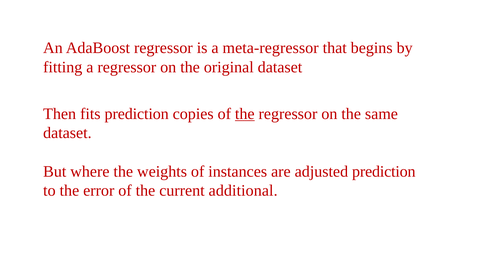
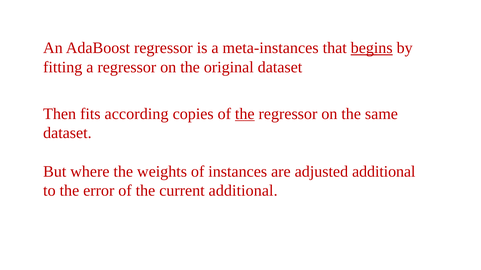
meta-regressor: meta-regressor -> meta-instances (271, 48)
begins underline: none -> present (372, 48)
fits prediction: prediction -> according (137, 114)
adjusted prediction: prediction -> additional (384, 172)
